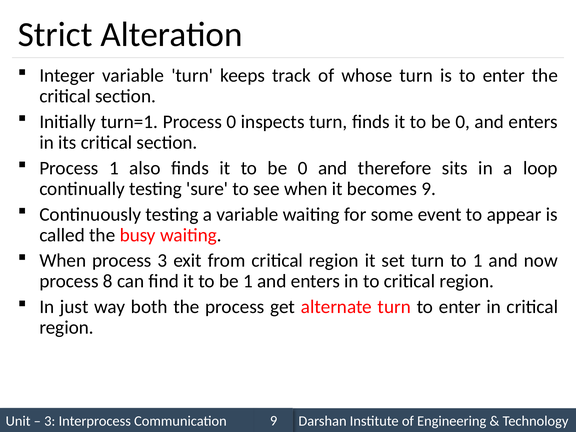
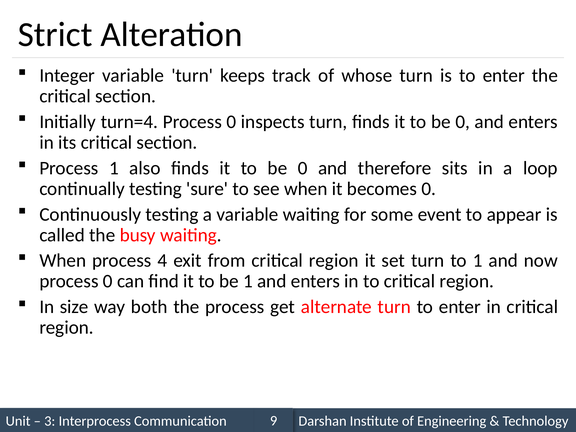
turn=1: turn=1 -> turn=4 (129, 122)
becomes 9: 9 -> 0 (429, 189)
process 3: 3 -> 4 (162, 261)
8: 8 -> 0 (108, 281)
just: just -> size (74, 307)
